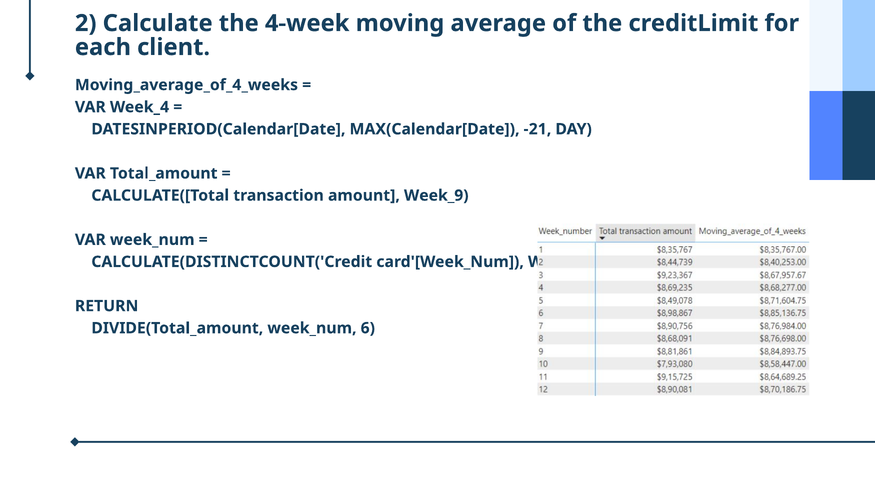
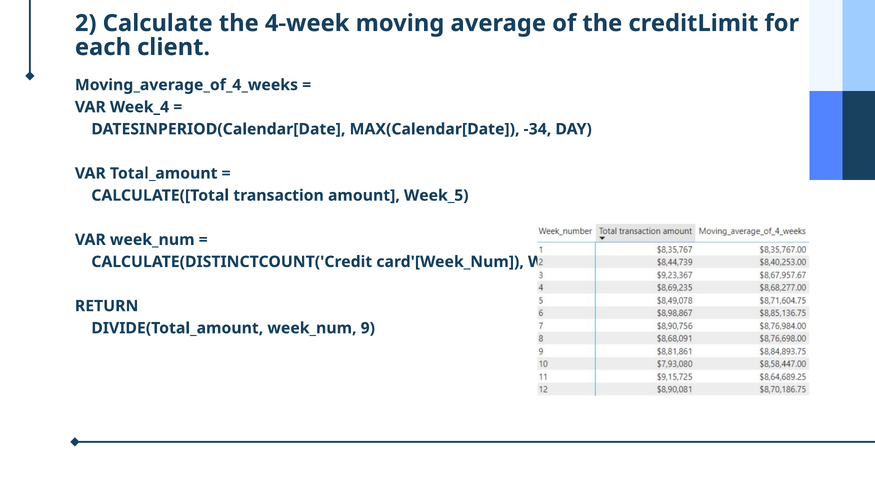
-21: -21 -> -34 (537, 129)
Week_9: Week_9 -> Week_5 (436, 196)
6: 6 -> 9 (368, 328)
